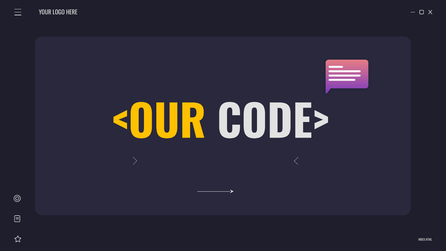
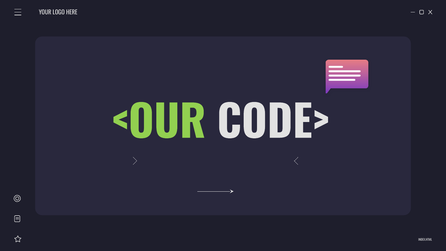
<OUR colour: yellow -> light green (158, 123)
